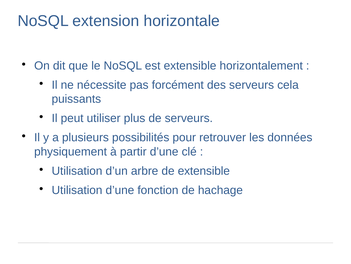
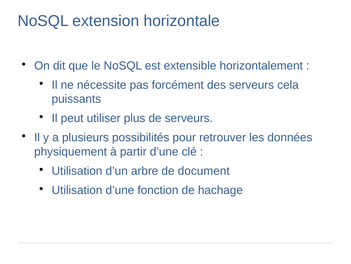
de extensible: extensible -> document (204, 170)
